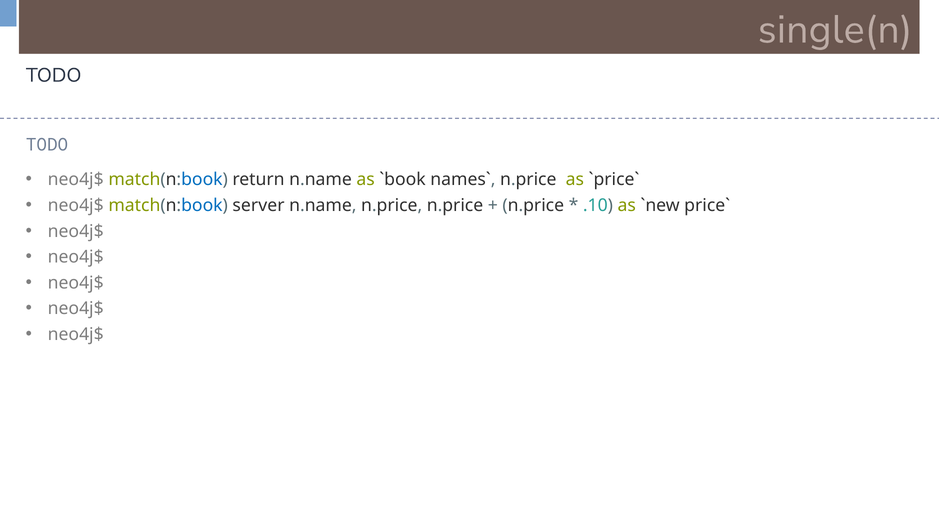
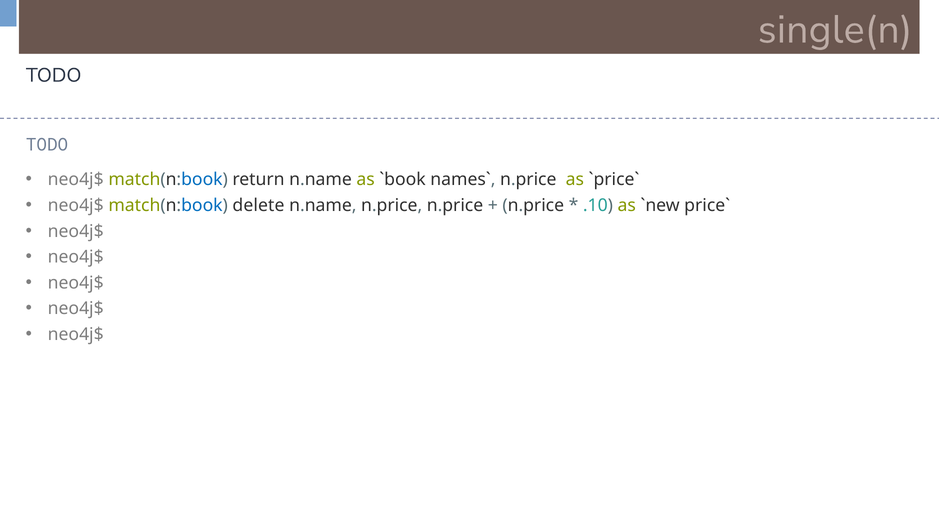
server: server -> delete (258, 205)
